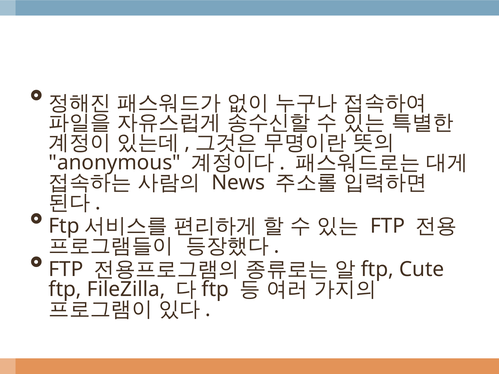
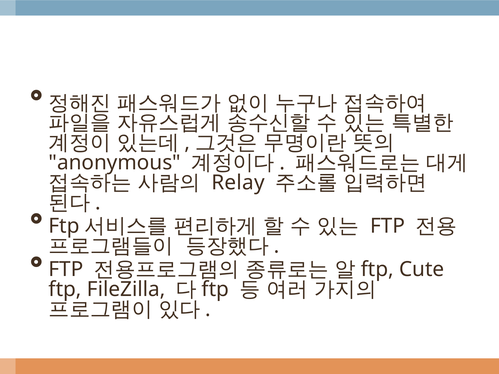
News: News -> Relay (238, 183)
